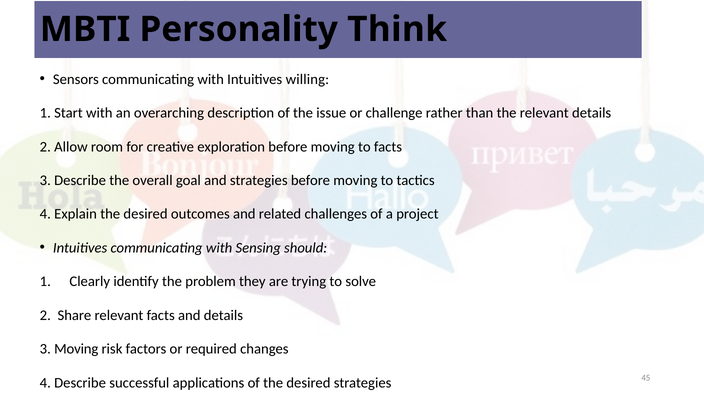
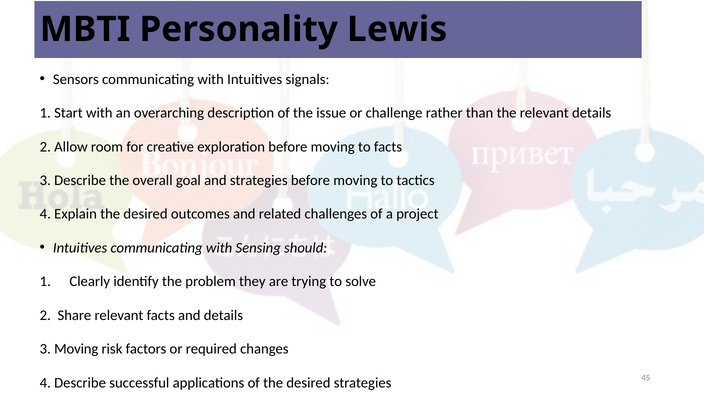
Think: Think -> Lewis (397, 29)
willing: willing -> signals (307, 79)
